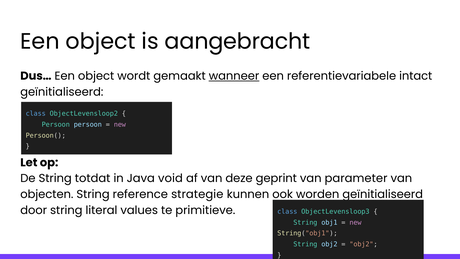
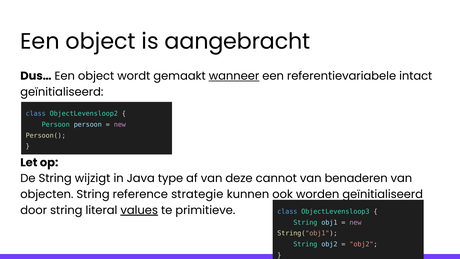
totdat: totdat -> wijzigt (93, 178)
void: void -> type (171, 178)
geprint: geprint -> cannot (276, 178)
parameter: parameter -> benaderen (356, 178)
values underline: none -> present (139, 210)
